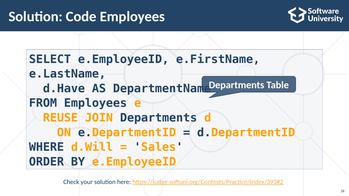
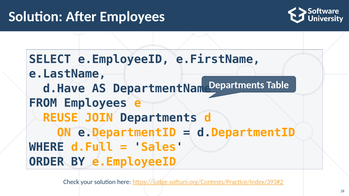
Code: Code -> After (81, 17)
d.Will: d.Will -> d.Full (92, 147)
